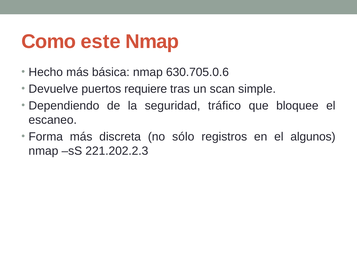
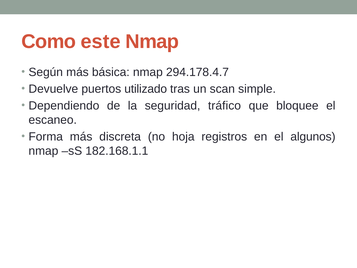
Hecho: Hecho -> Según (46, 72)
630.705.0.6: 630.705.0.6 -> 294.178.4.7 (197, 72)
requiere: requiere -> utilizado (146, 89)
sólo: sólo -> hoja (183, 136)
221.202.2.3: 221.202.2.3 -> 182.168.1.1 (117, 151)
